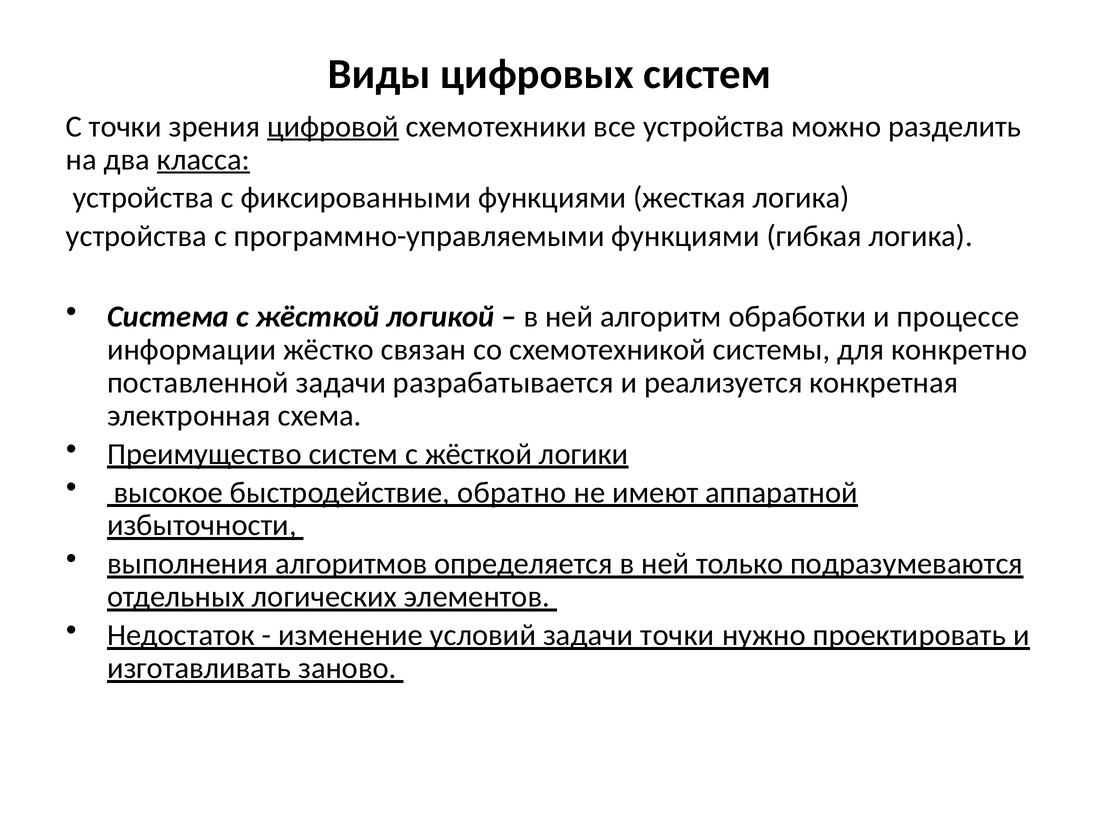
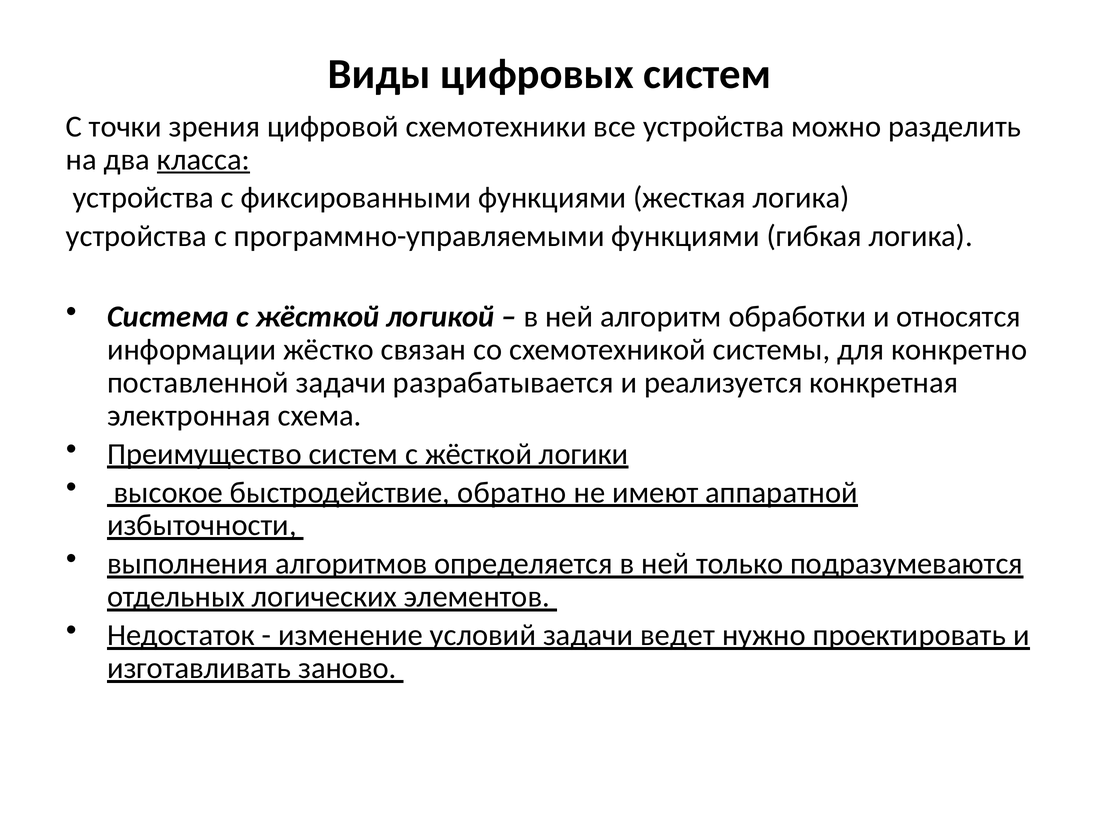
цифровой underline: present -> none (333, 127)
процессе: процессе -> относятся (958, 317)
задачи точки: точки -> ведет (677, 635)
